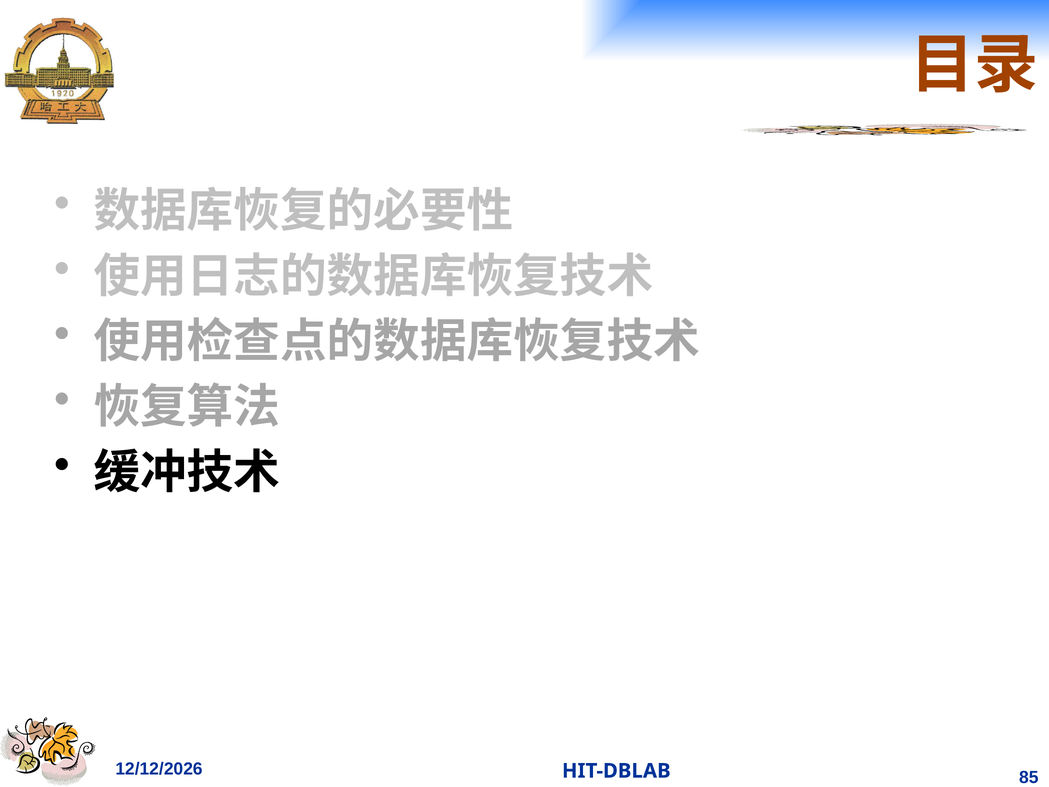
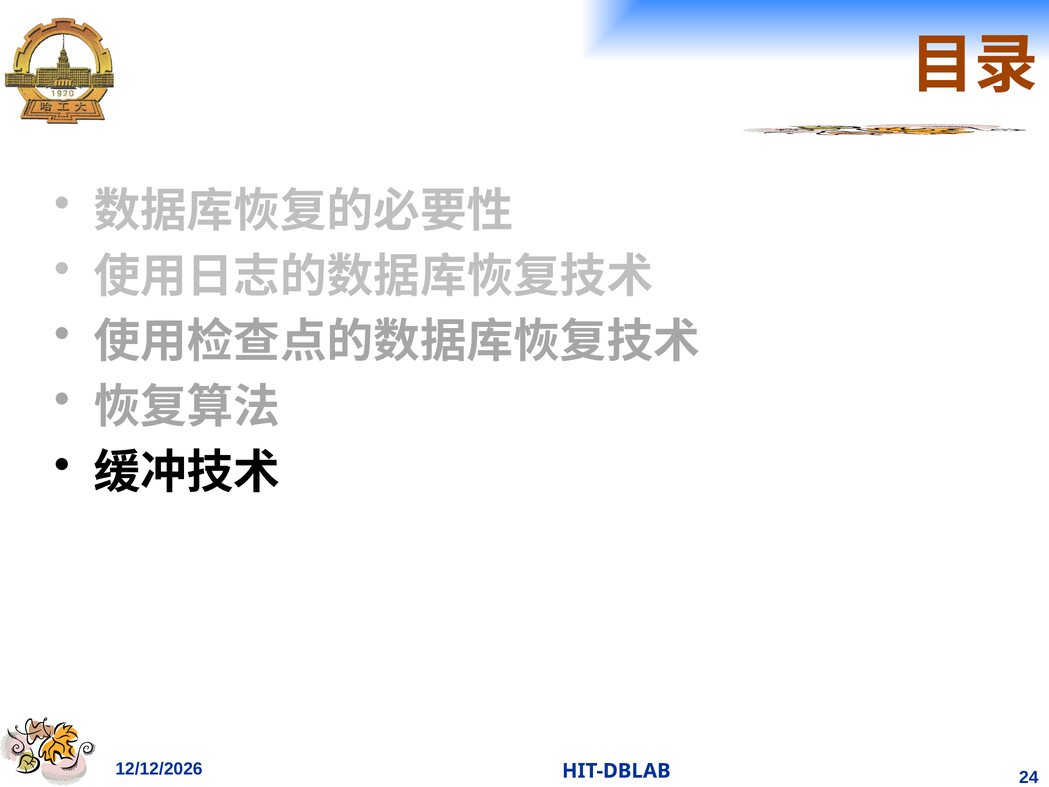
85: 85 -> 24 (1029, 777)
